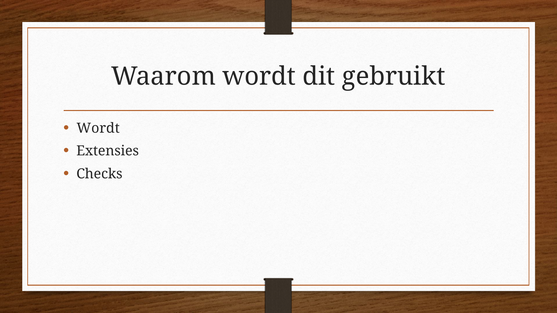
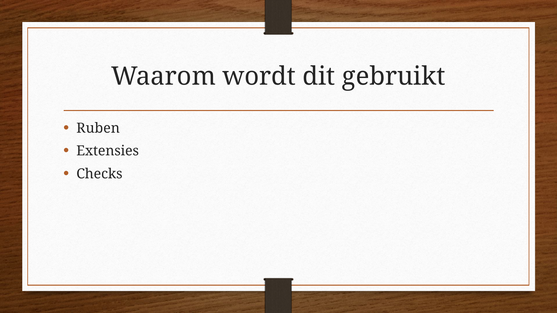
Wordt: Wordt -> Ruben (98, 128)
